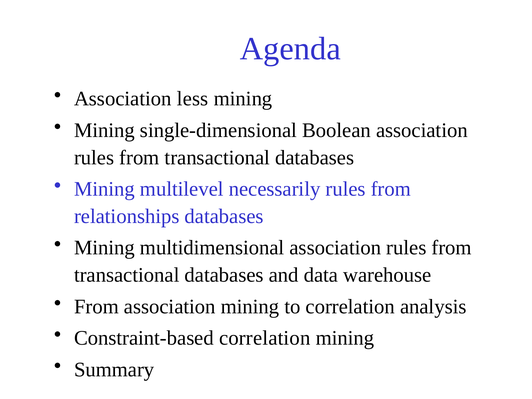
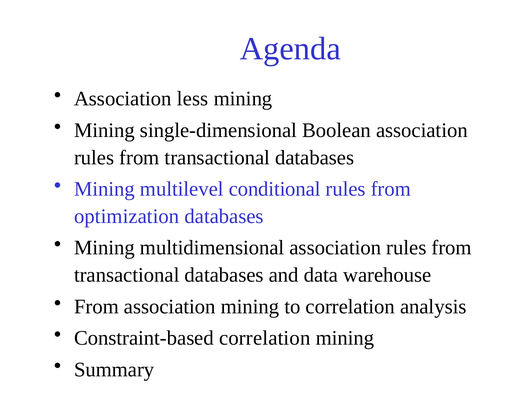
necessarily: necessarily -> conditional (275, 189)
relationships: relationships -> optimization (127, 216)
